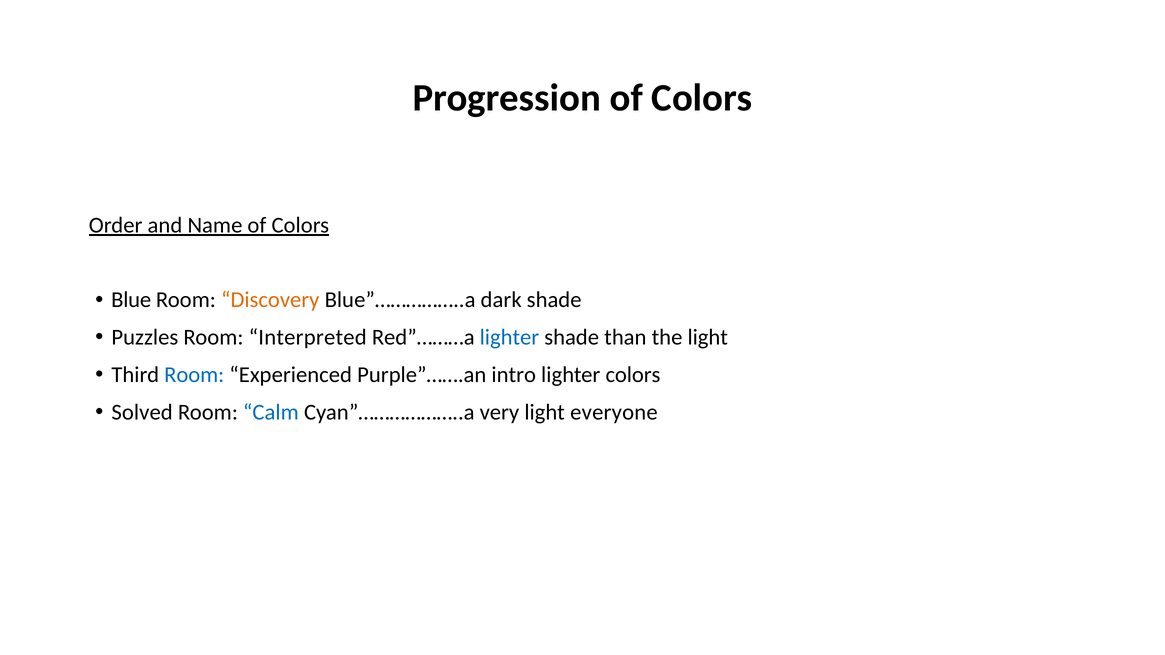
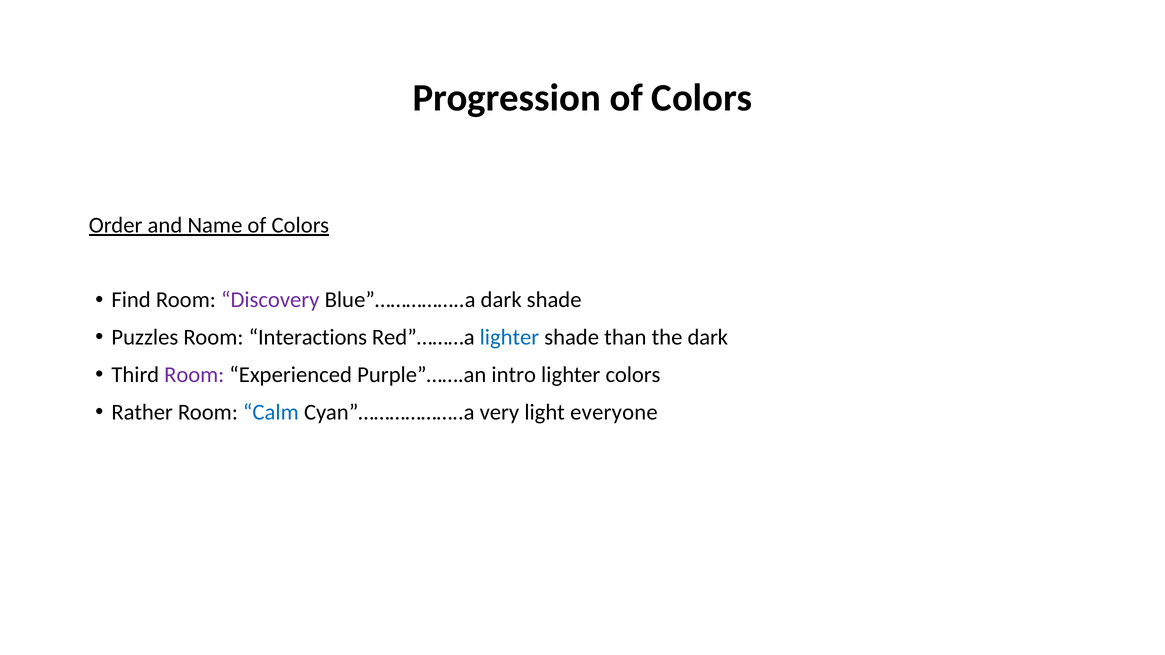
Blue: Blue -> Find (131, 300)
Discovery colour: orange -> purple (270, 300)
Interpreted: Interpreted -> Interactions (308, 337)
the light: light -> dark (708, 337)
Room colour: blue -> purple (194, 375)
Solved: Solved -> Rather (142, 412)
